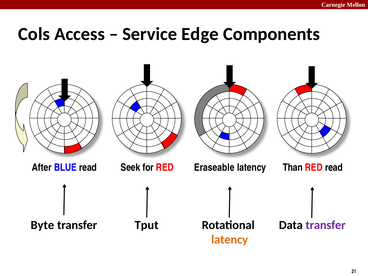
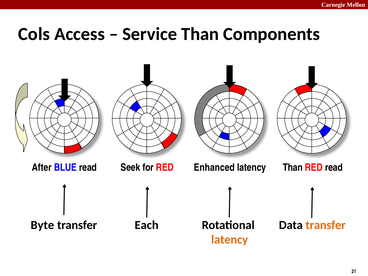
Service Edge: Edge -> Than (200, 34)
Eraseable: Eraseable -> Enhanced (214, 167)
Tput: Tput -> Each (147, 225)
transfer colour: purple -> orange (326, 225)
